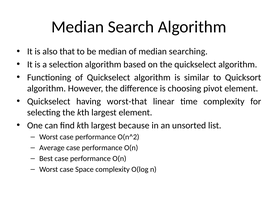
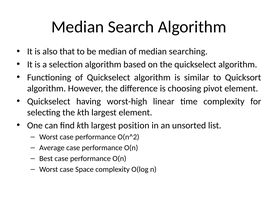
worst-that: worst-that -> worst-high (127, 102)
because: because -> position (134, 126)
